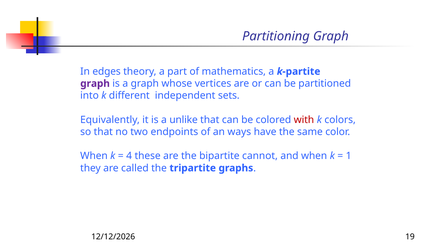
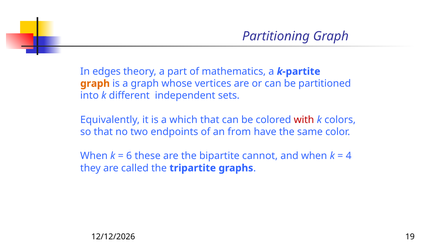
graph colour: purple -> orange (95, 84)
unlike: unlike -> which (183, 120)
ways: ways -> from (239, 132)
4: 4 -> 6 (129, 156)
1: 1 -> 4 (349, 156)
